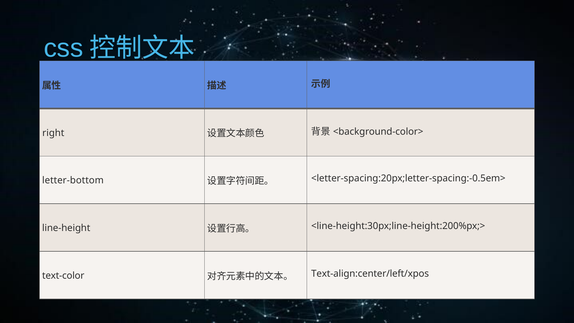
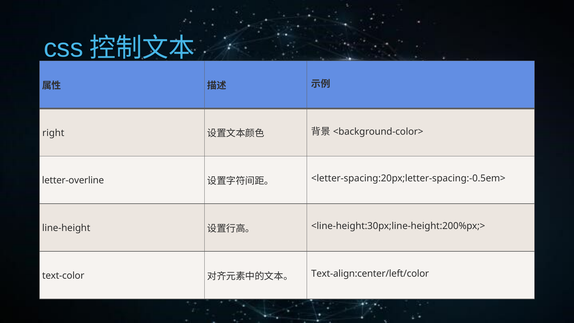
letter-bottom: letter-bottom -> letter-overline (73, 180)
Text-align:center/left/xpos: Text-align:center/left/xpos -> Text-align:center/left/color (370, 273)
